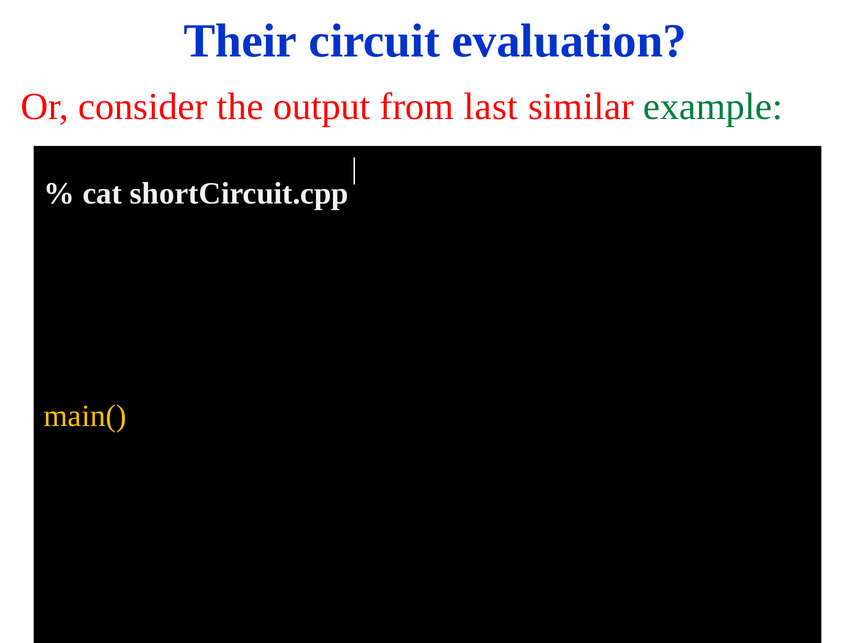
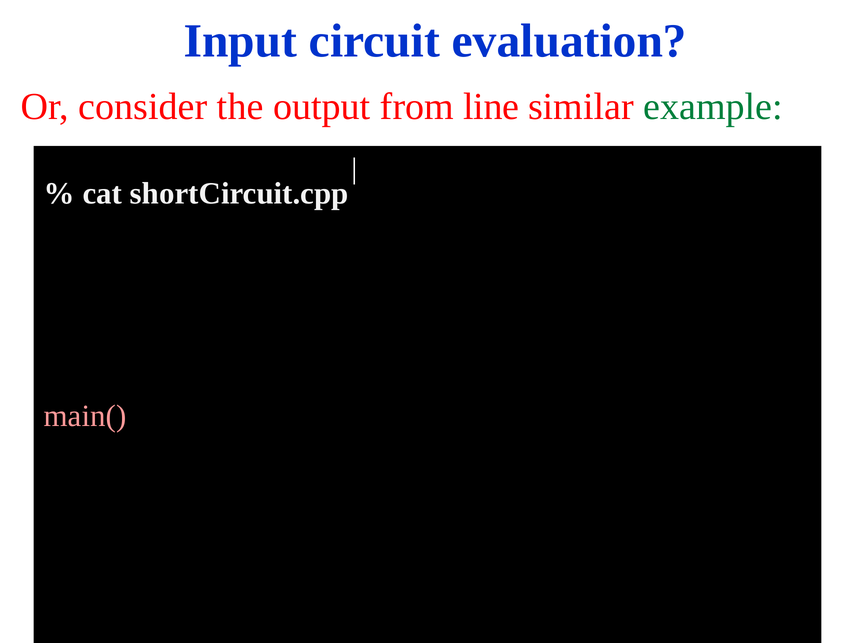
Their: Their -> Input (240, 41)
last: last -> line (491, 107)
main( colour: yellow -> pink (85, 416)
